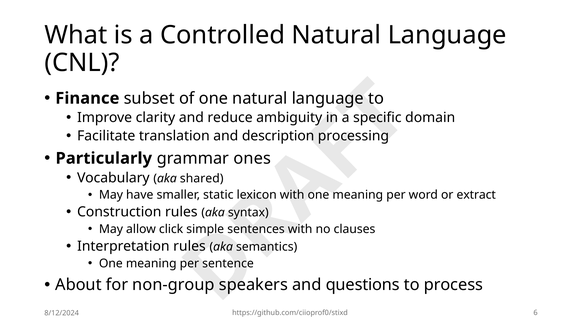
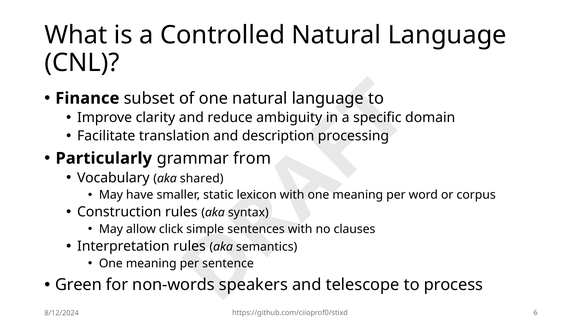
ones: ones -> from (252, 158)
extract: extract -> corpus (476, 195)
About: About -> Green (79, 284)
non-group: non-group -> non-words (174, 284)
questions: questions -> telescope (363, 284)
